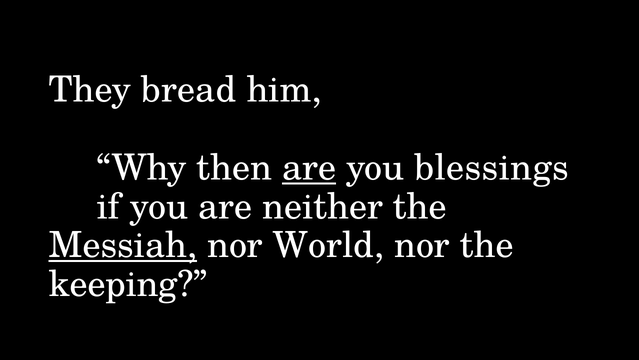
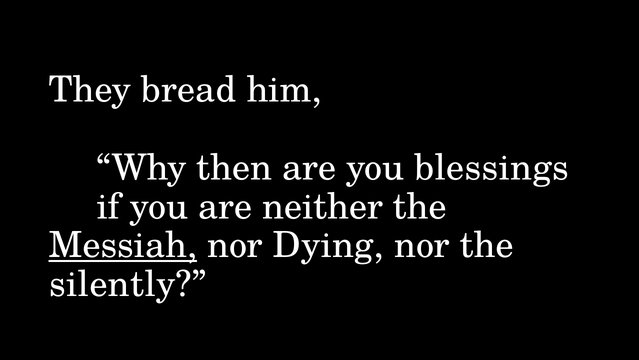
are underline: present -> none (309, 168)
World: World -> Dying (328, 245)
keeping: keeping -> silently (128, 284)
